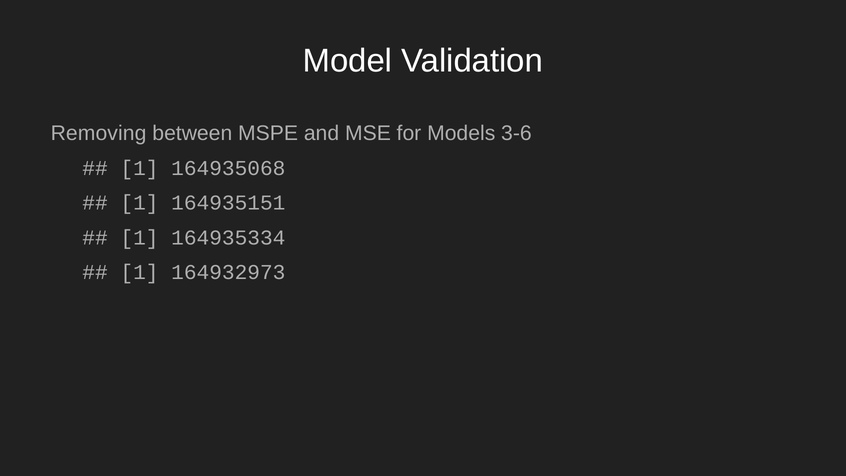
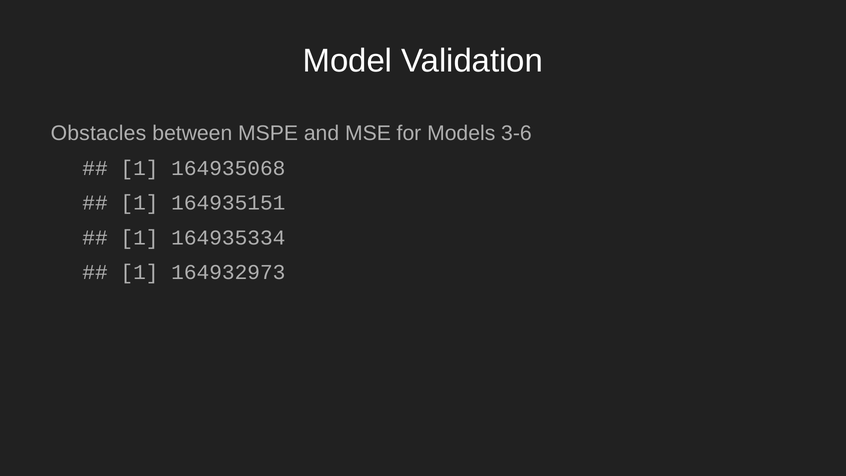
Removing: Removing -> Obstacles (98, 133)
